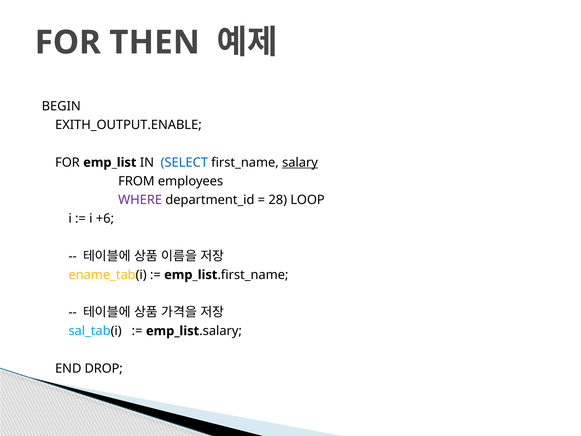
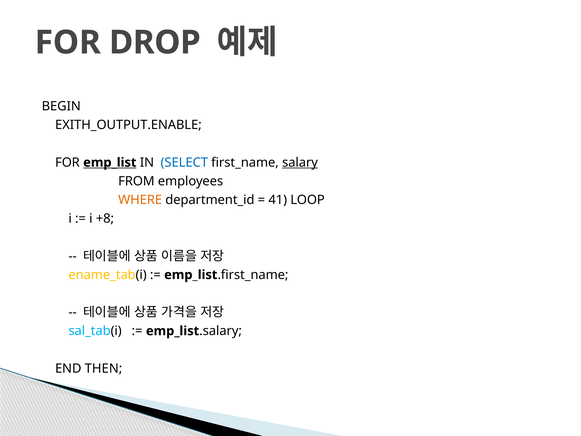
THEN: THEN -> DROP (155, 42)
emp_list underline: none -> present (110, 162)
WHERE colour: purple -> orange (140, 200)
28: 28 -> 41 (278, 200)
+6: +6 -> +8 (105, 219)
DROP: DROP -> THEN (104, 368)
